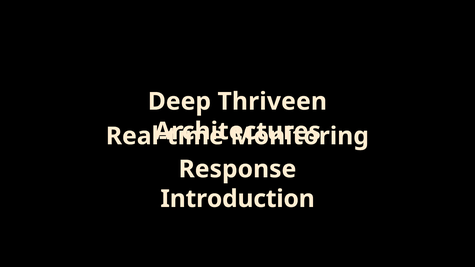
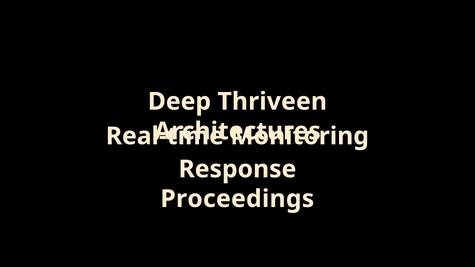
Introduction: Introduction -> Proceedings (237, 199)
